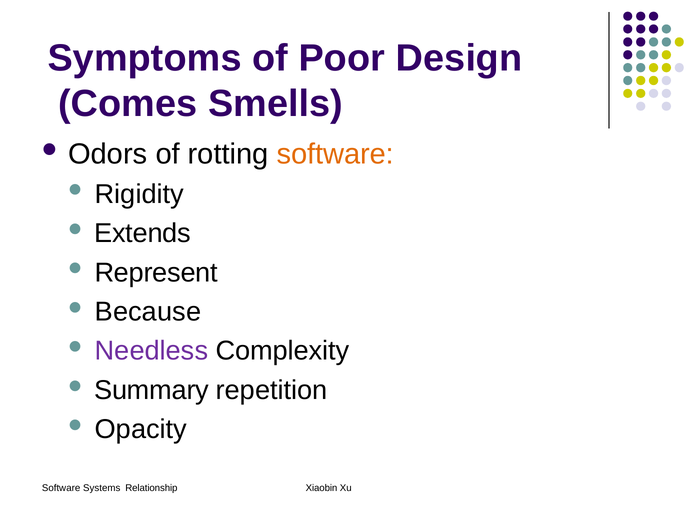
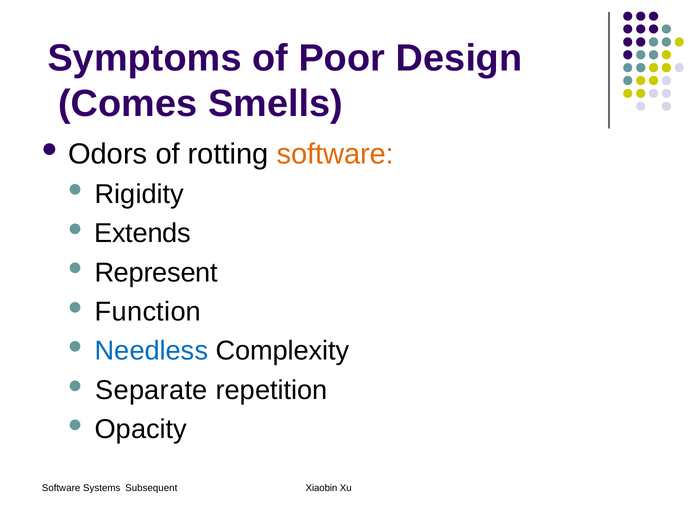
Because: Because -> Function (148, 311)
Needless colour: purple -> blue (151, 350)
Summary: Summary -> Separate (151, 390)
Relationship: Relationship -> Subsequent (151, 488)
